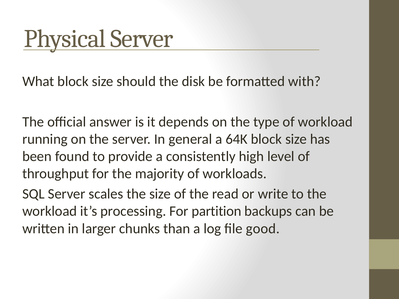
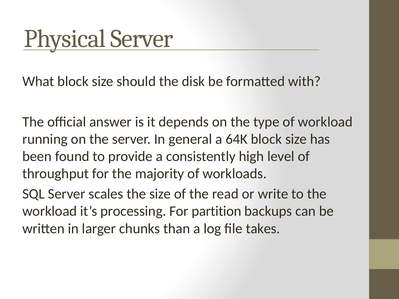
good: good -> takes (263, 229)
